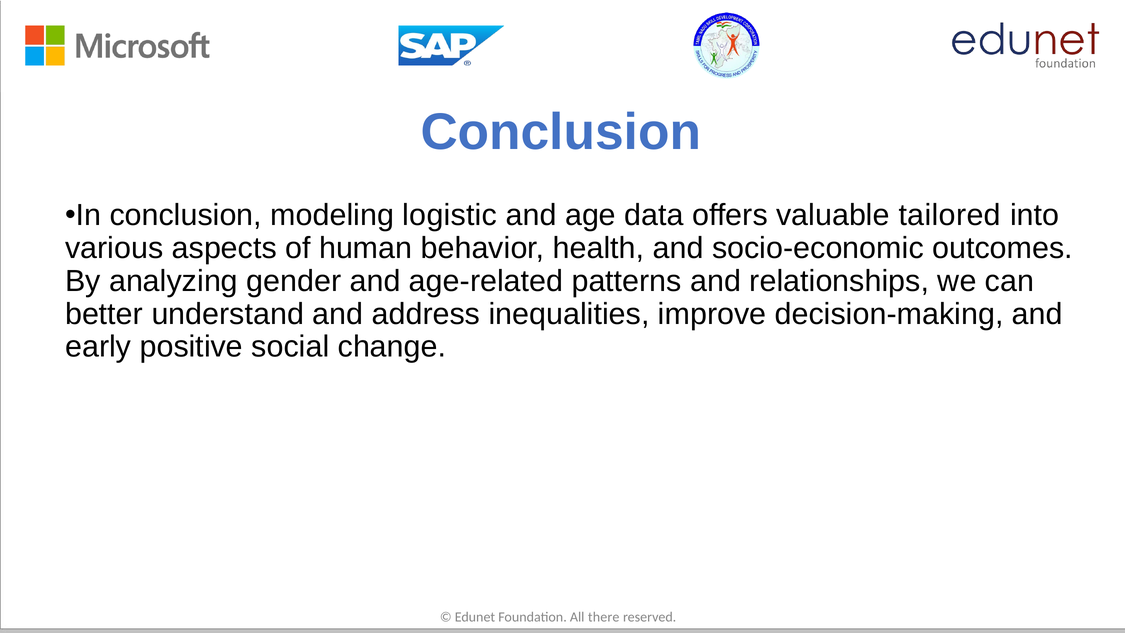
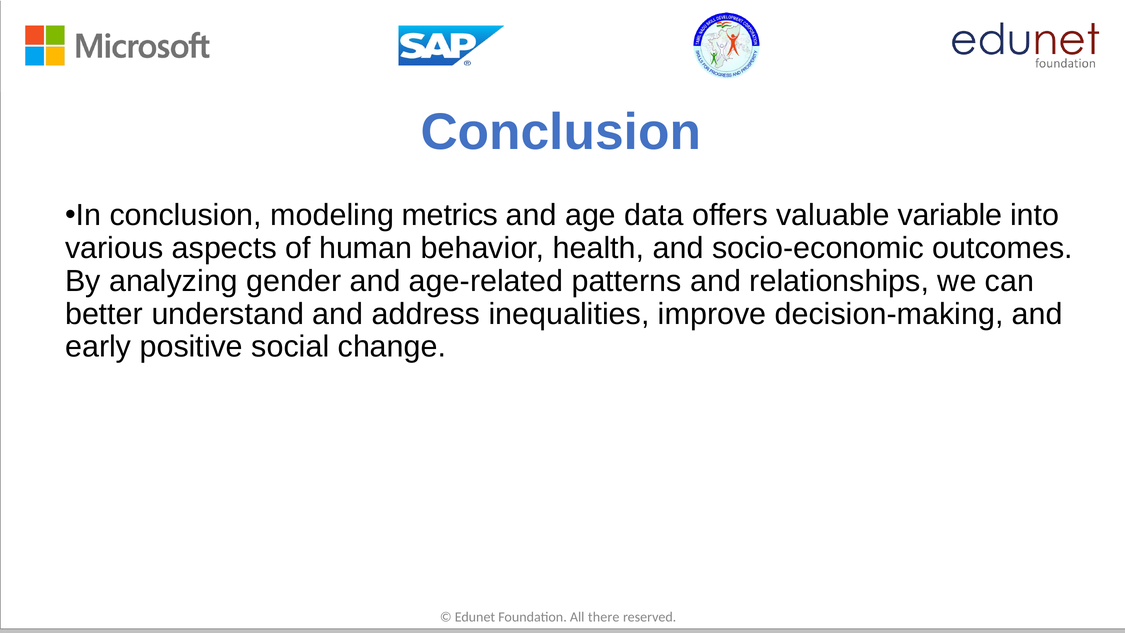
logistic: logistic -> metrics (450, 215)
tailored: tailored -> variable (950, 215)
